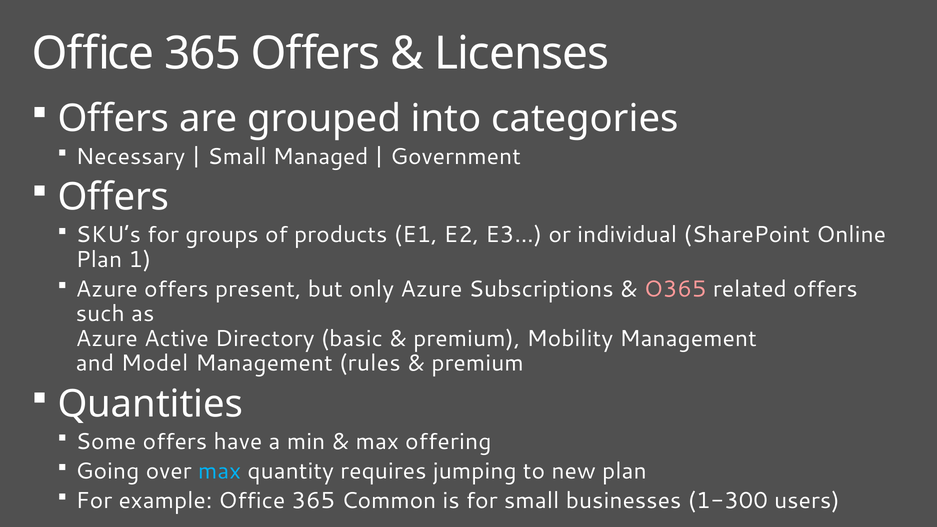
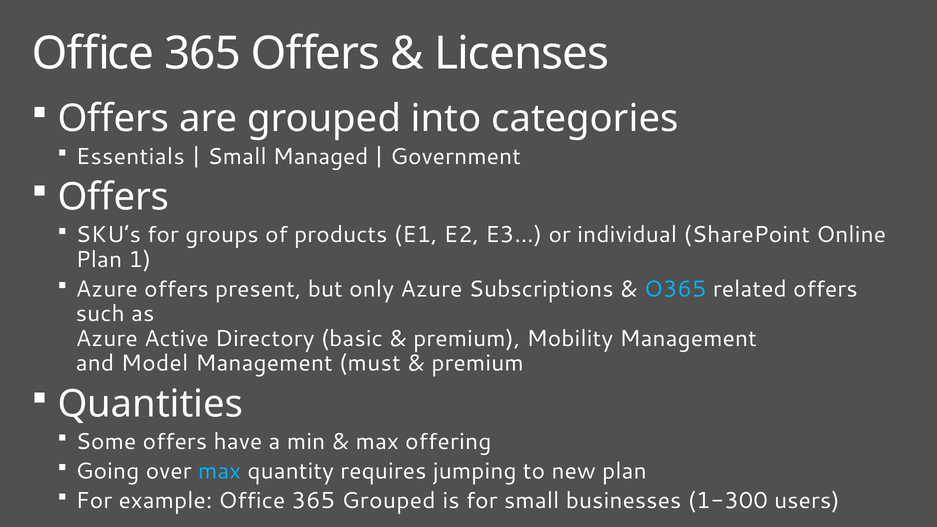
Necessary: Necessary -> Essentials (130, 156)
O365 colour: pink -> light blue (675, 289)
rules: rules -> must (370, 363)
365 Common: Common -> Grouped (389, 500)
